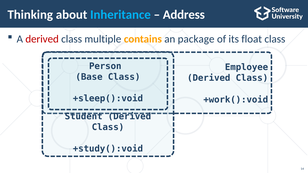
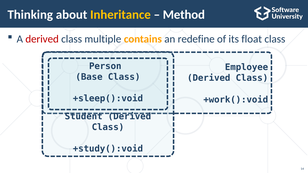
Inheritance colour: light blue -> yellow (120, 15)
Address: Address -> Method (184, 15)
package: package -> redefine (196, 39)
